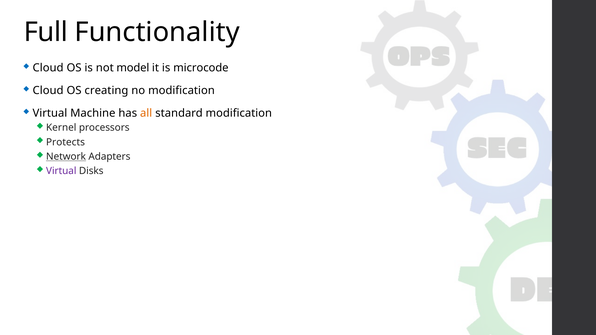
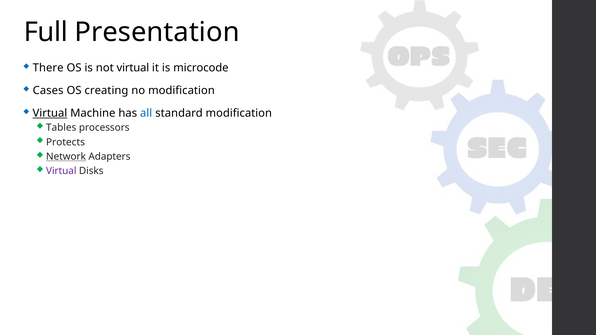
Functionality: Functionality -> Presentation (157, 32)
Cloud: Cloud -> There (48, 68)
not model: model -> virtual (133, 68)
Cloud: Cloud -> Cases (48, 90)
Virtual underline: none -> present (50, 113)
all colour: orange -> blue (146, 113)
Kernel: Kernel -> Tables (61, 128)
